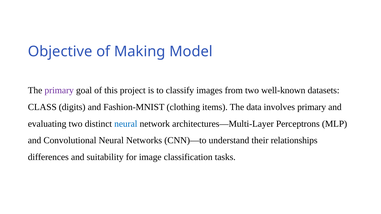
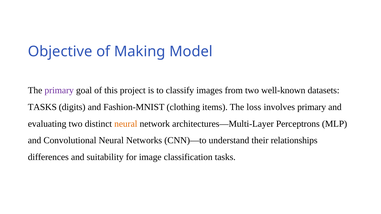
CLASS: CLASS -> TASKS (42, 107)
data: data -> loss (254, 107)
neural colour: blue -> orange (126, 124)
